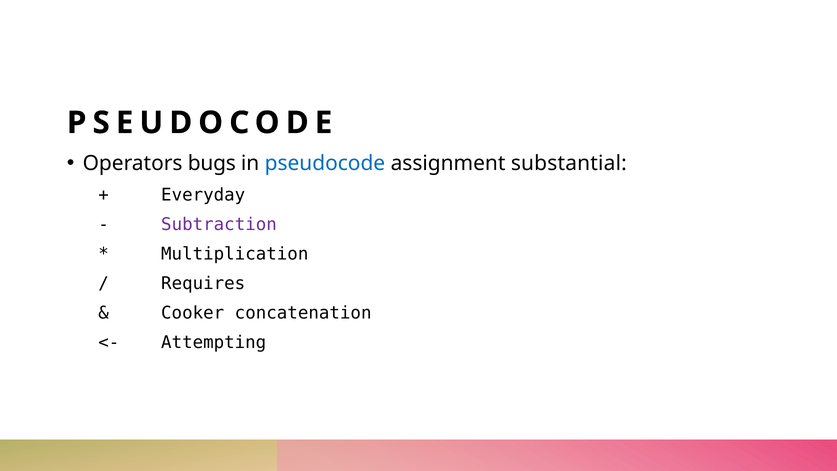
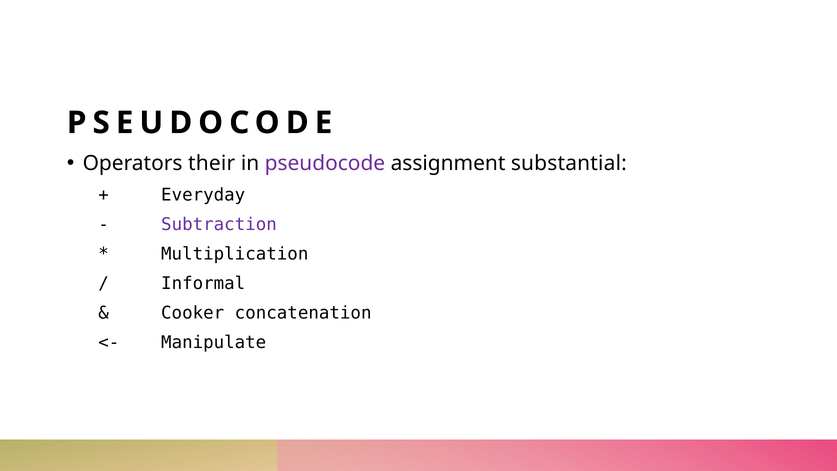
bugs: bugs -> their (212, 163)
pseudocode colour: blue -> purple (325, 163)
Requires: Requires -> Informal (203, 283)
Attempting: Attempting -> Manipulate (214, 342)
